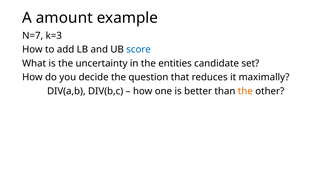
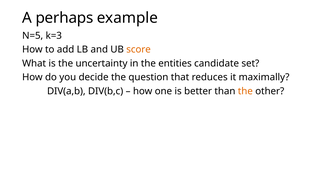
amount: amount -> perhaps (64, 18)
N=7: N=7 -> N=5 (33, 36)
score colour: blue -> orange (139, 50)
